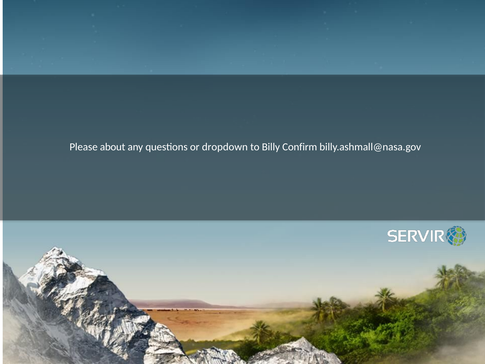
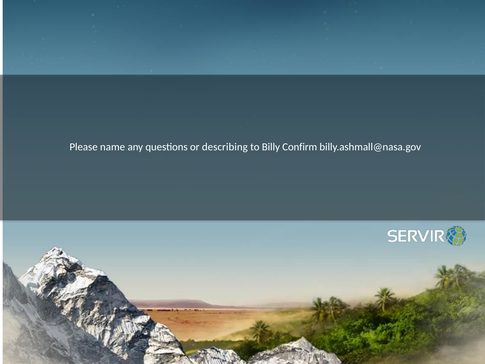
about: about -> name (113, 147)
dropdown: dropdown -> describing (225, 147)
